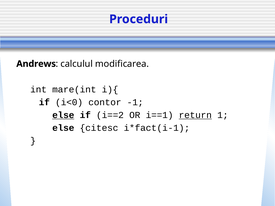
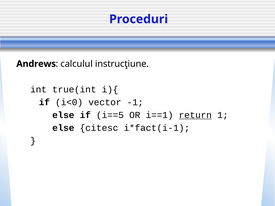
modificarea: modificarea -> instrucţiune (122, 64)
mare(int: mare(int -> true(int (74, 90)
contor: contor -> vector (105, 102)
else underline: present -> none (63, 115)
i==2: i==2 -> i==5 (110, 115)
